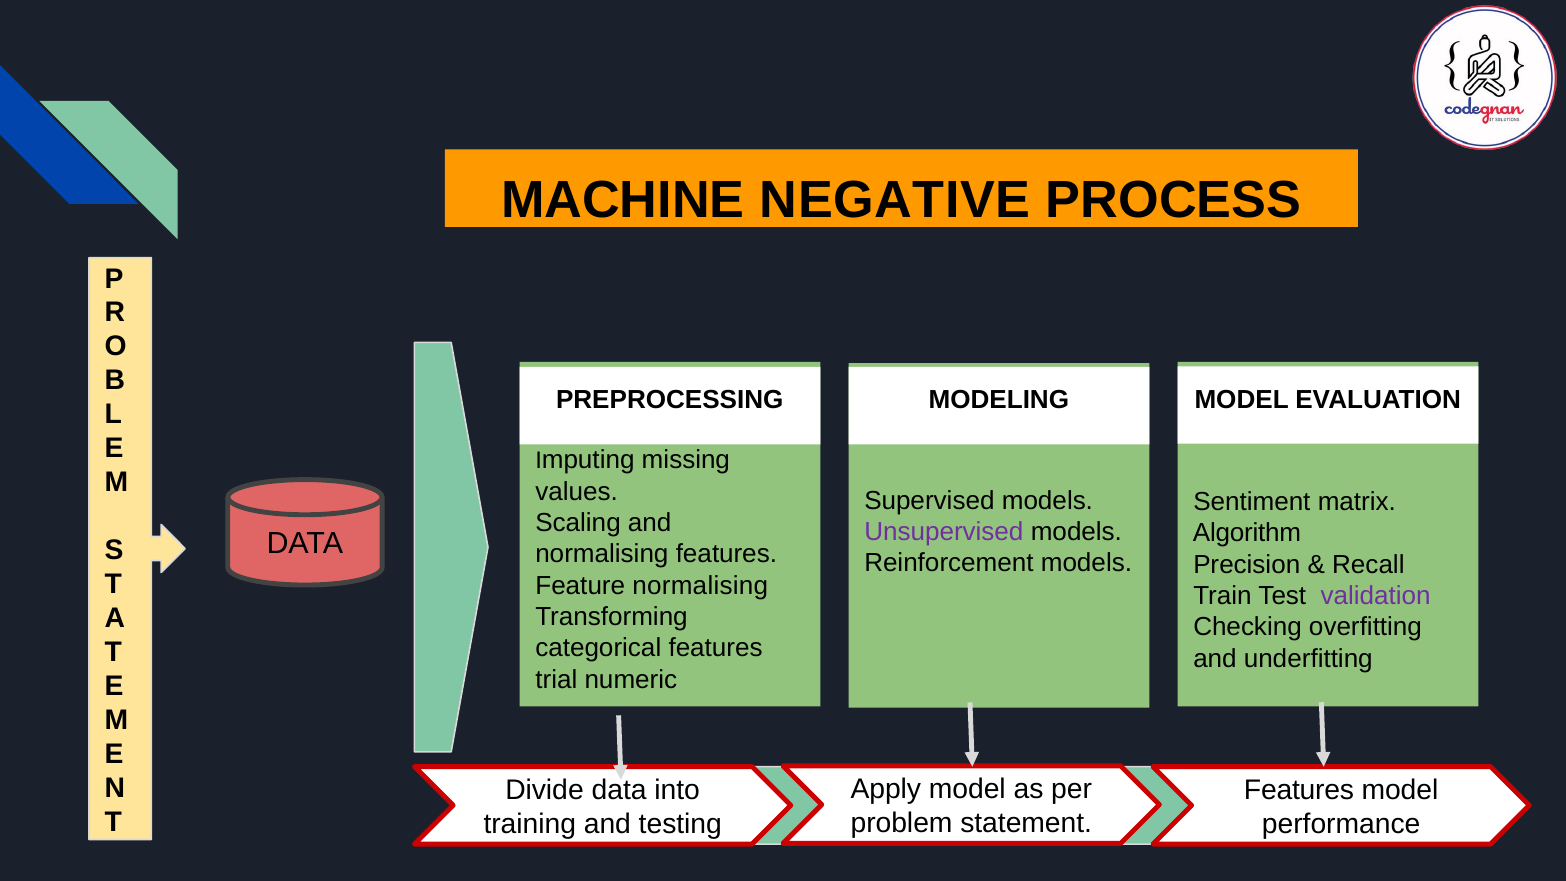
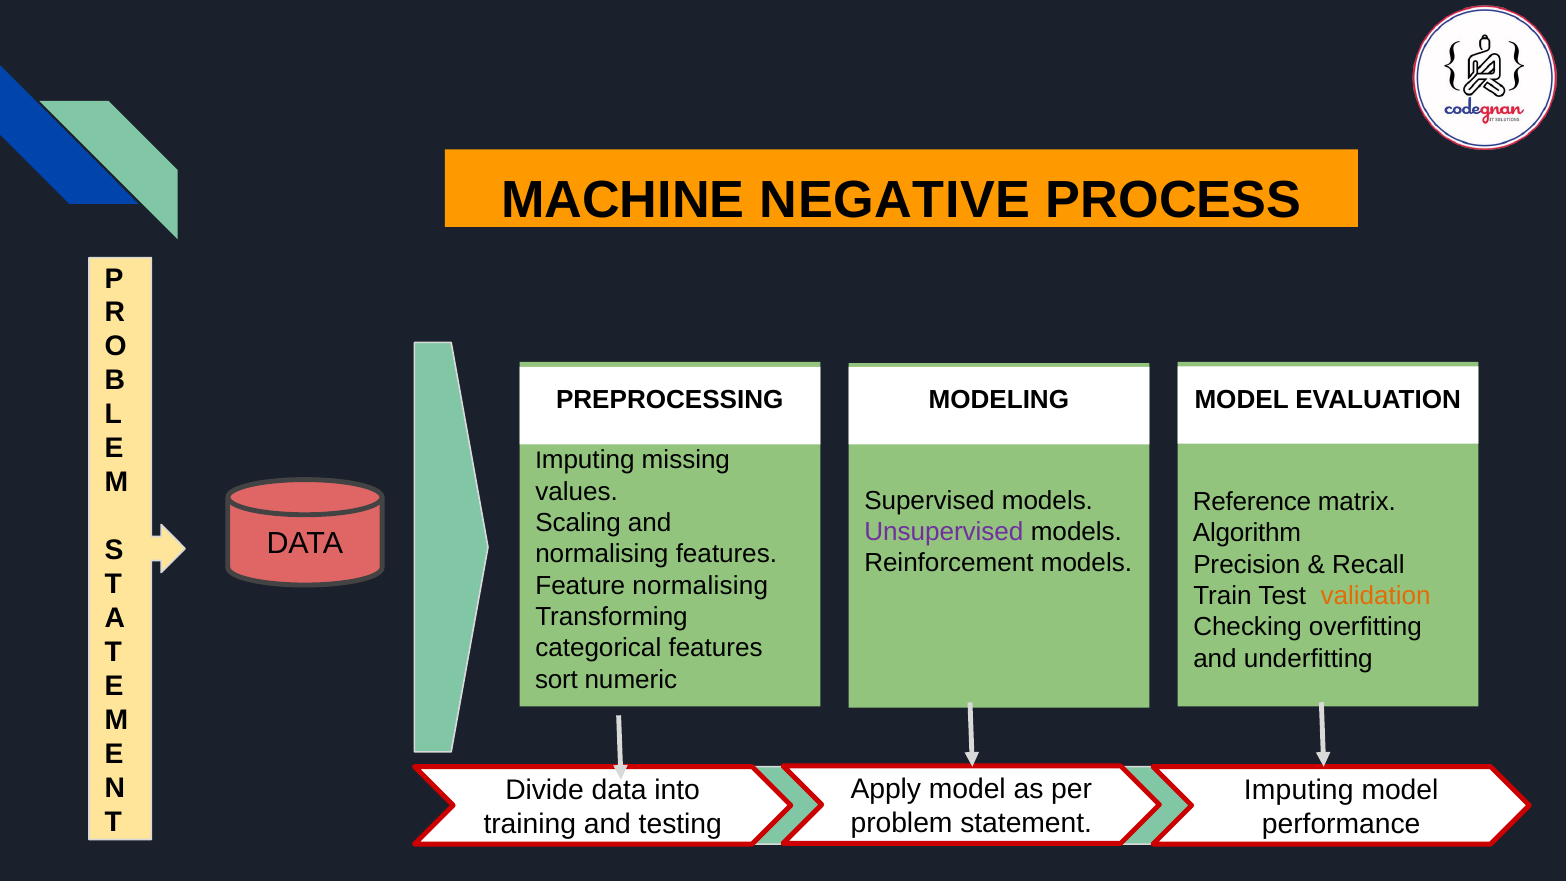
Sentiment: Sentiment -> Reference (1252, 502)
validation colour: purple -> orange (1376, 596)
trial: trial -> sort (556, 679)
Features: Features -> Imputing (1299, 790)
